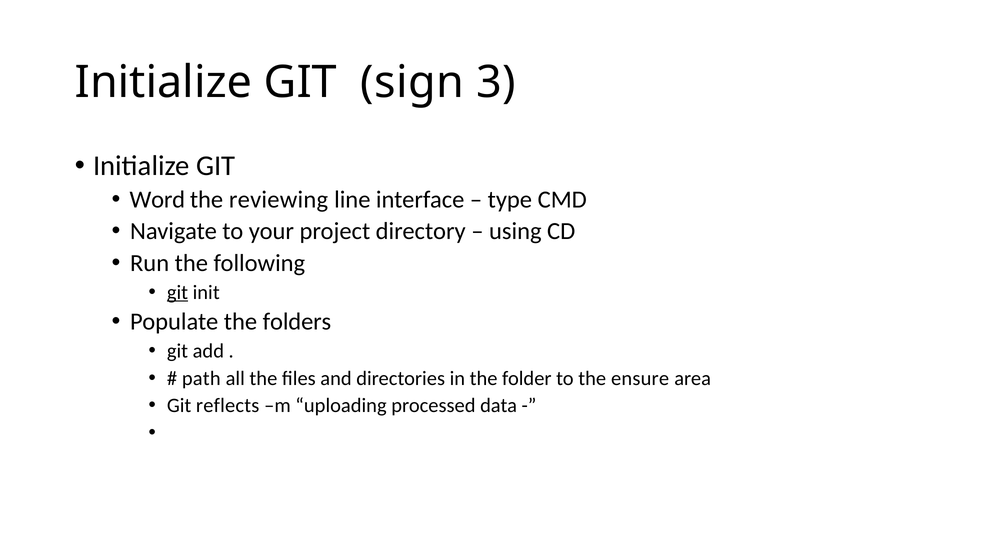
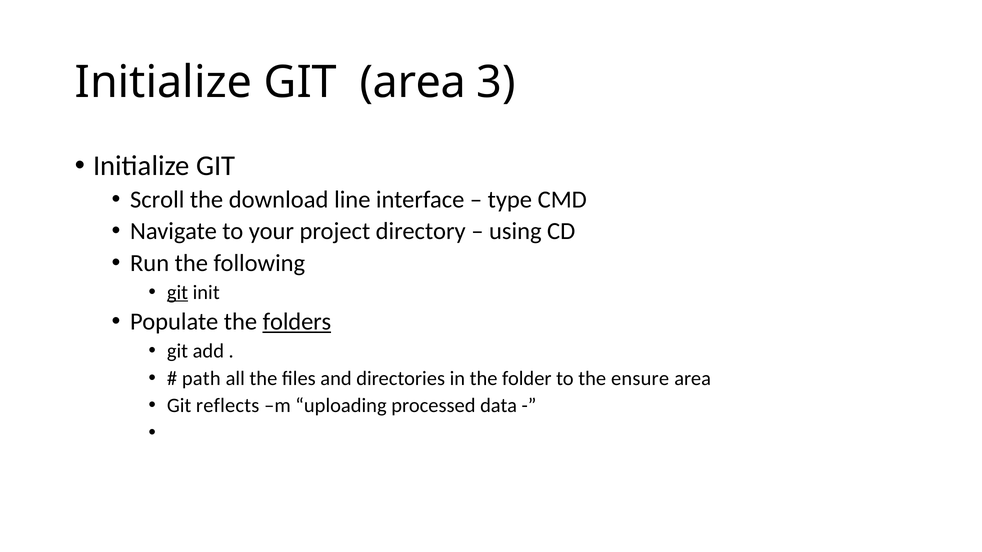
GIT sign: sign -> area (413, 82)
Word: Word -> Scroll (157, 200)
reviewing: reviewing -> download (279, 200)
folders underline: none -> present (297, 322)
